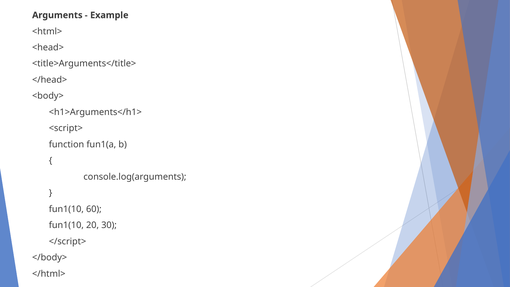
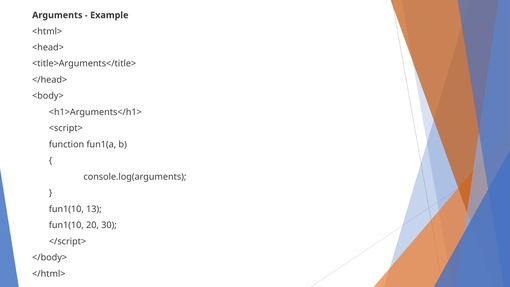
60: 60 -> 13 (94, 209)
